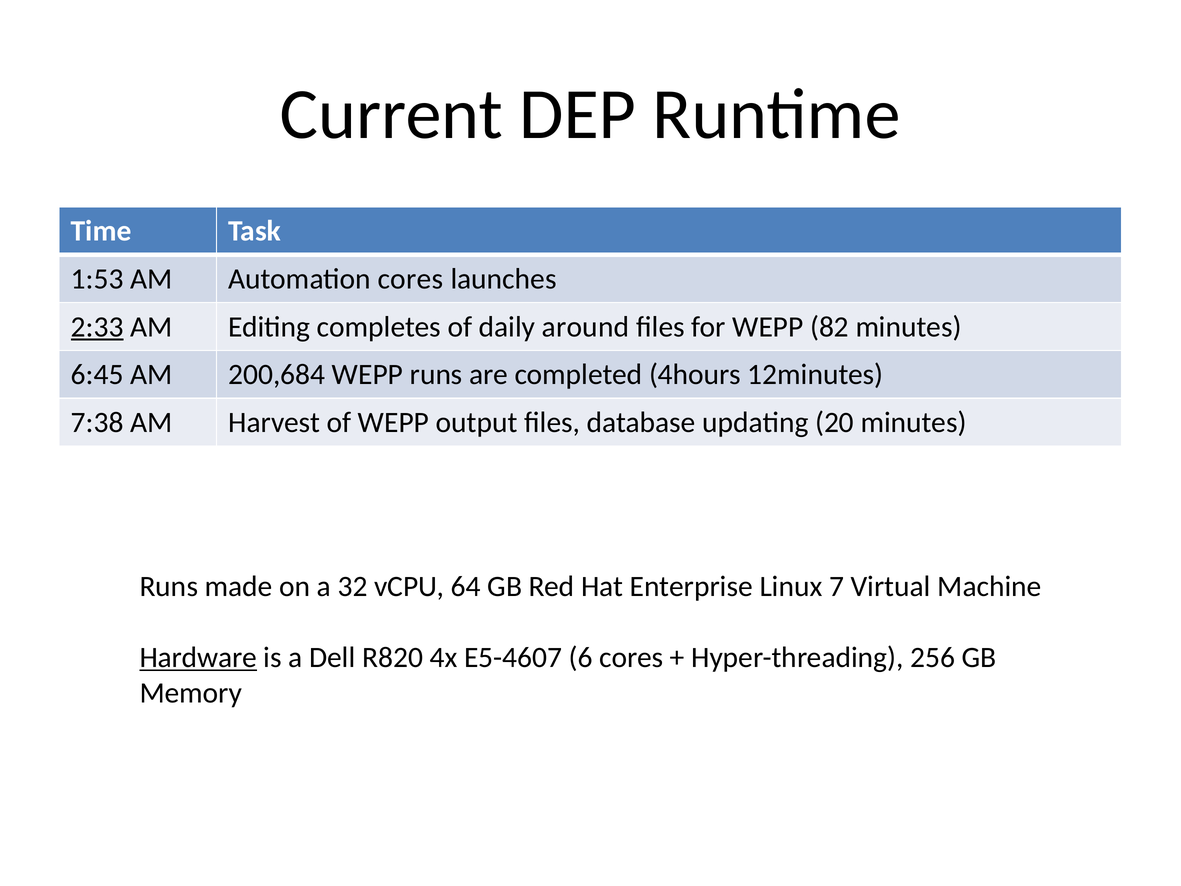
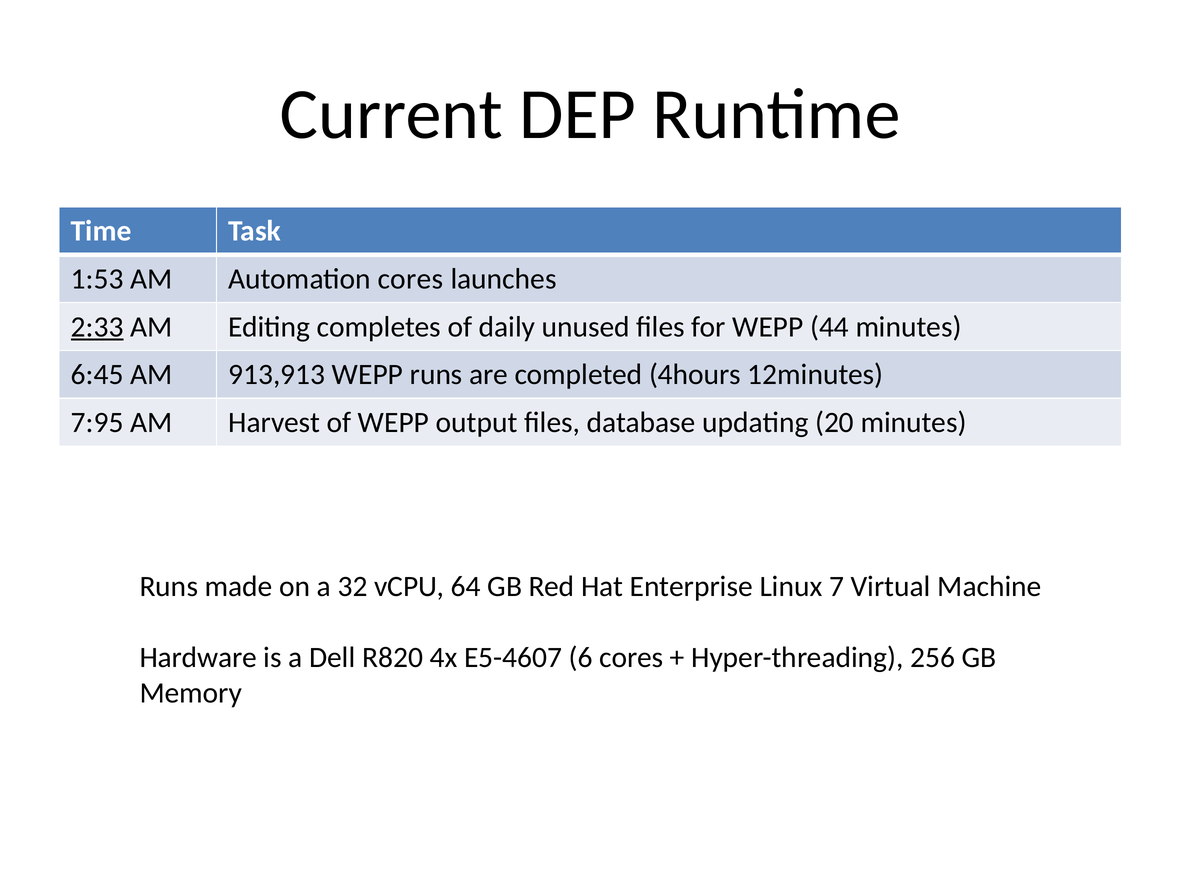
around: around -> unused (586, 327)
82: 82 -> 44 (829, 327)
200,684: 200,684 -> 913,913 (277, 375)
7:38: 7:38 -> 7:95 (97, 423)
Hardware underline: present -> none (198, 657)
